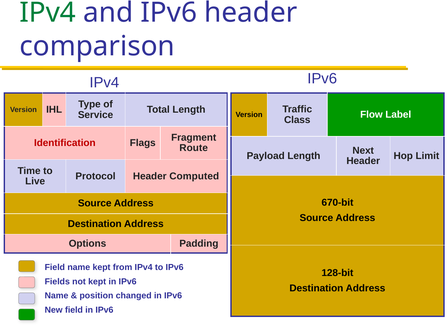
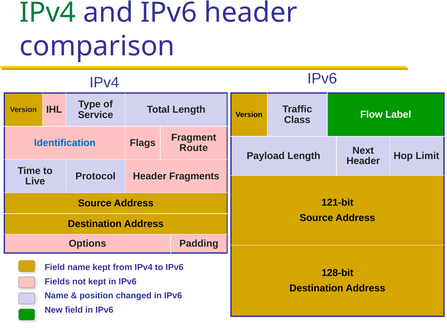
Identification colour: red -> blue (65, 143)
Computed: Computed -> Fragments (194, 176)
670-bit: 670-bit -> 121-bit (337, 203)
